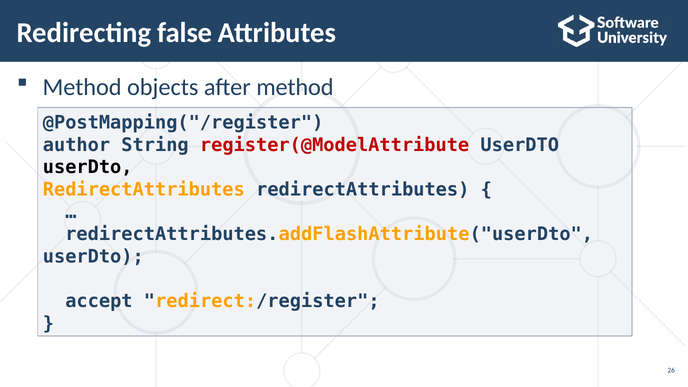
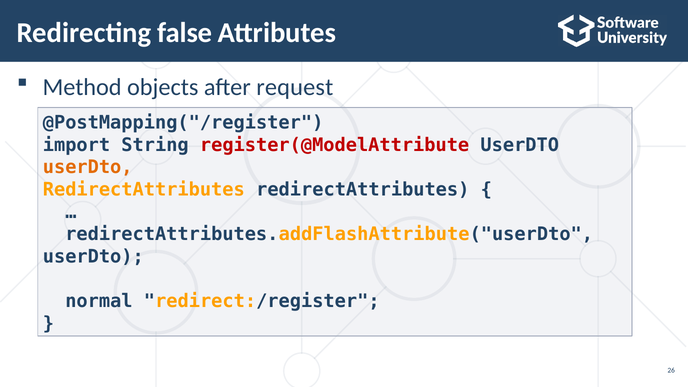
after method: method -> request (295, 87)
author: author -> import (76, 145)
userDto colour: black -> orange (88, 167)
accept: accept -> normal (99, 301)
